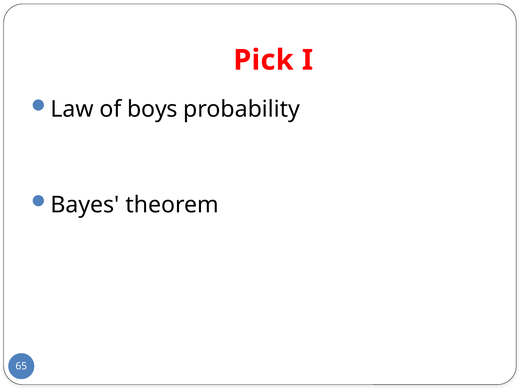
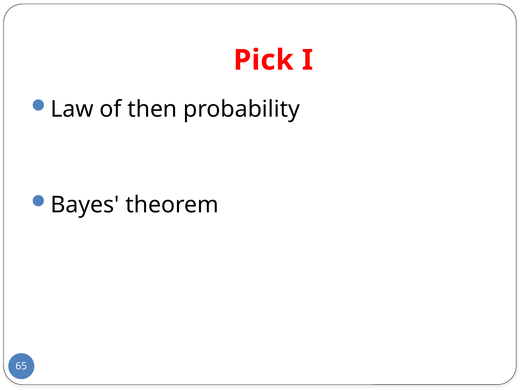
boys: boys -> then (152, 109)
